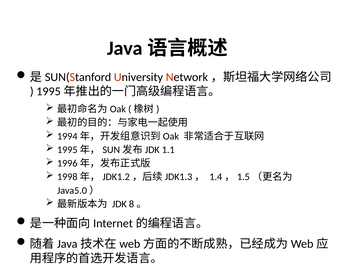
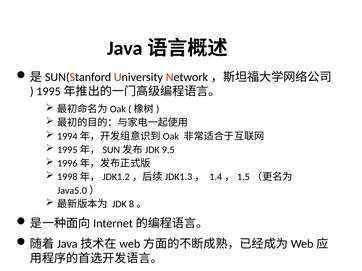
1.1: 1.1 -> 9.5 (168, 150)
